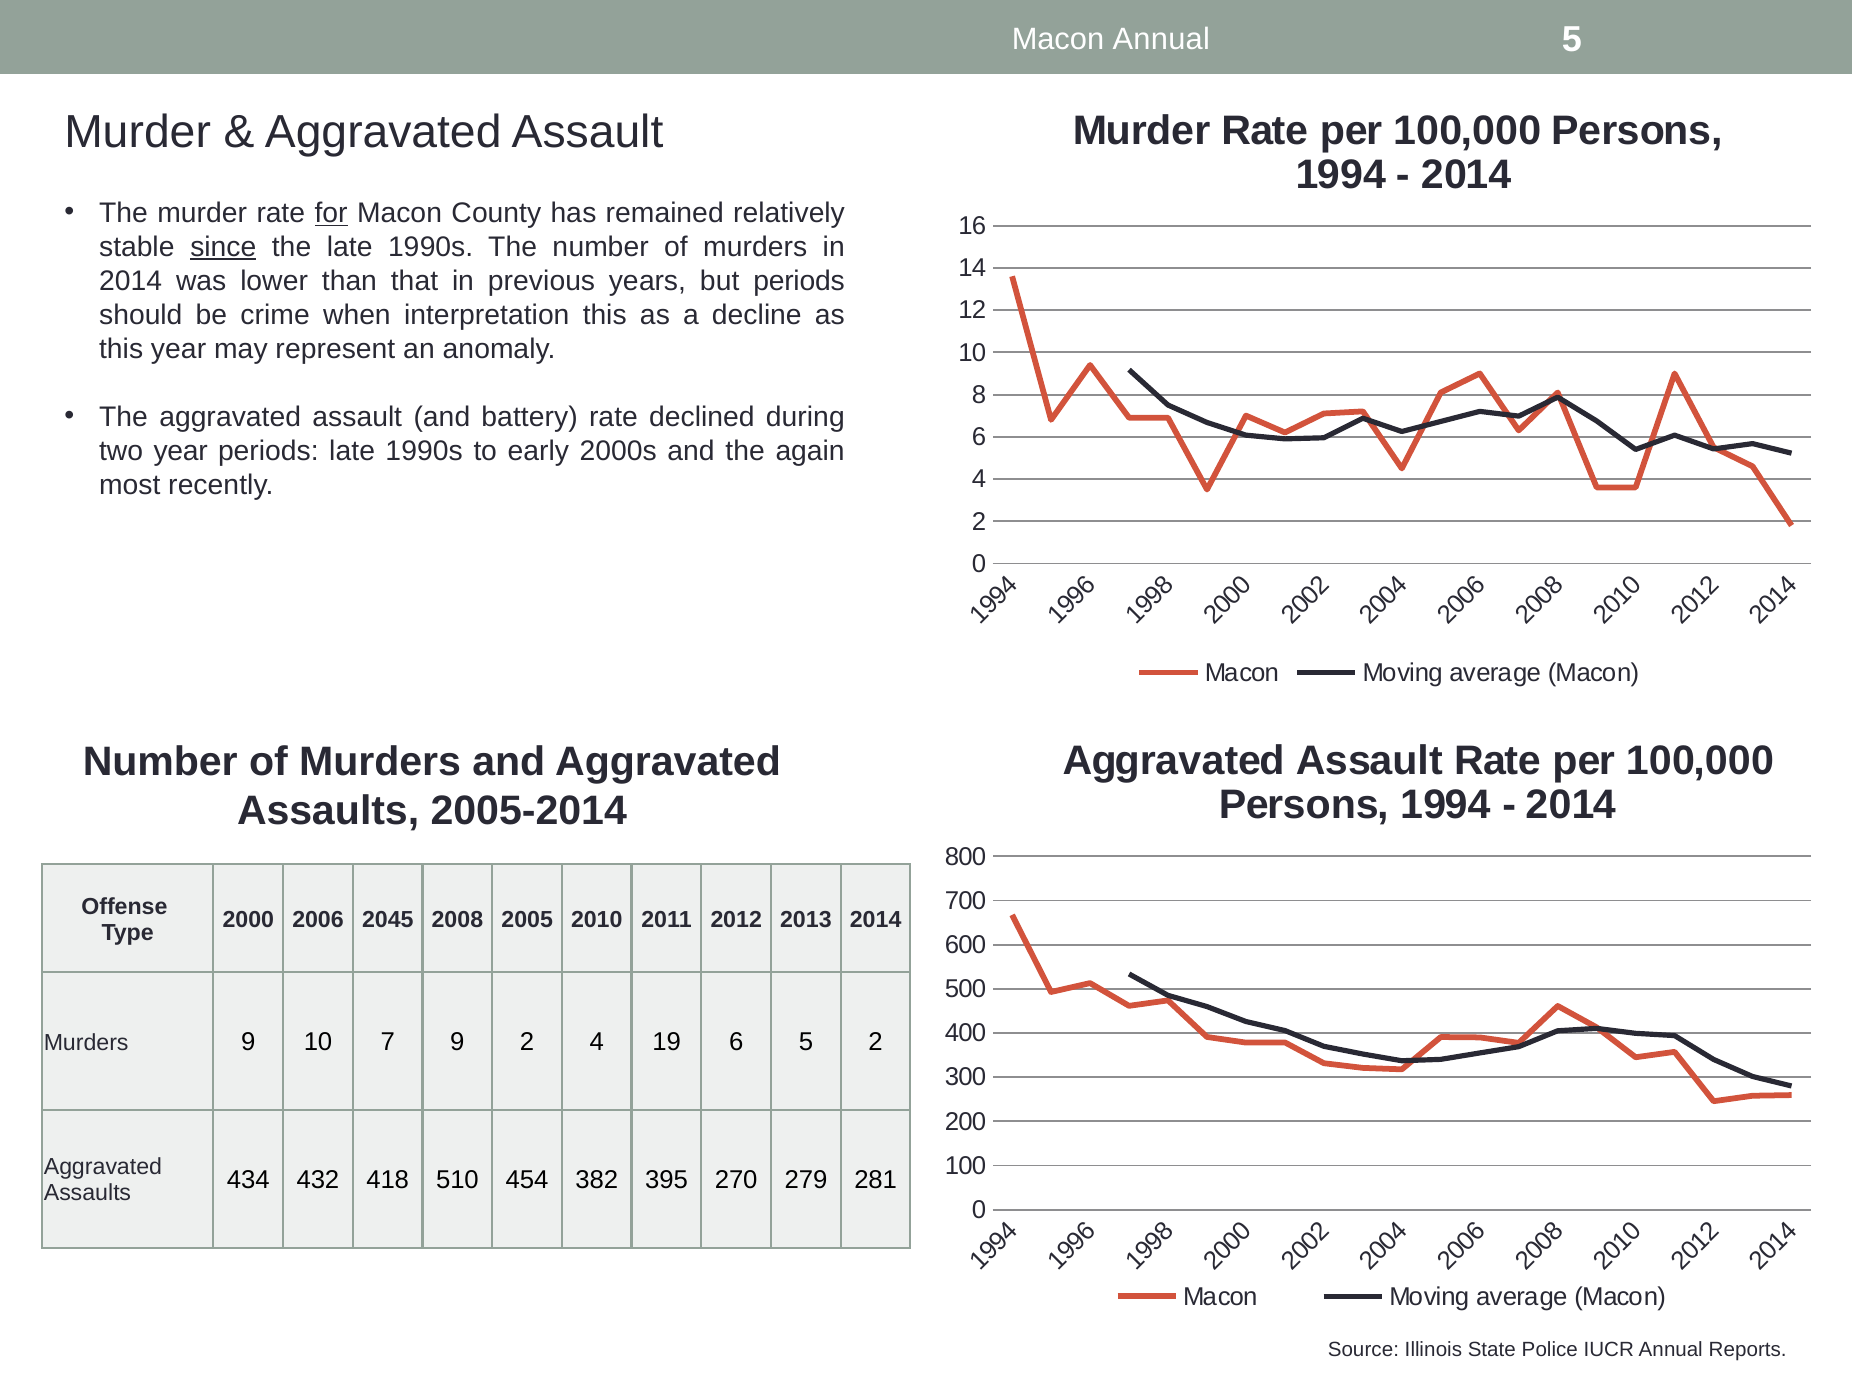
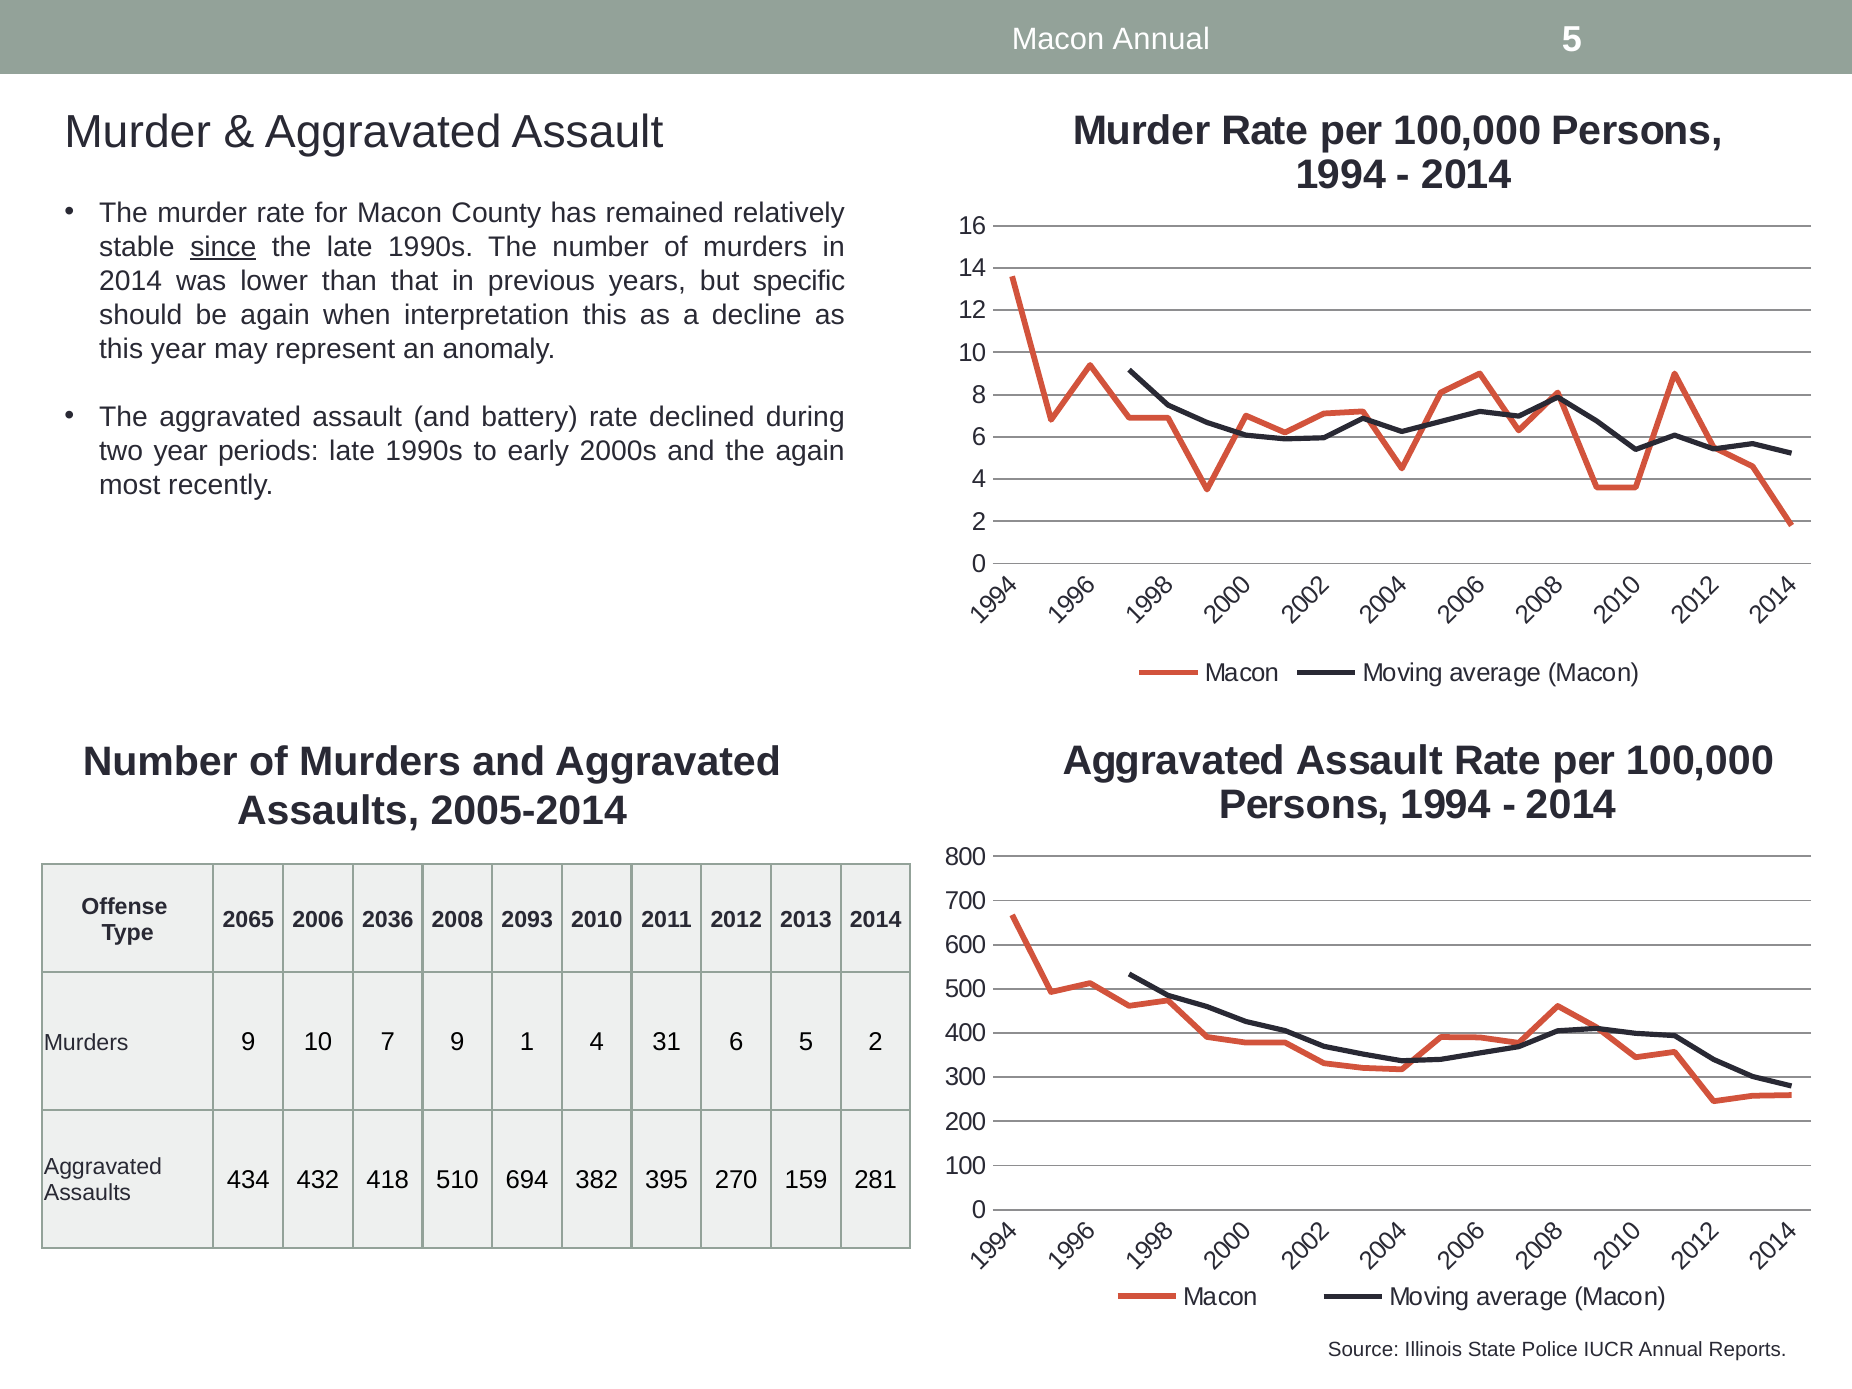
for underline: present -> none (331, 213)
but periods: periods -> specific (799, 281)
be crime: crime -> again (275, 315)
2000: 2000 -> 2065 (248, 920)
2045: 2045 -> 2036 (388, 920)
2005: 2005 -> 2093 (527, 920)
9 2: 2 -> 1 (527, 1042)
19: 19 -> 31 (667, 1042)
454: 454 -> 694 (527, 1180)
279: 279 -> 159 (806, 1180)
